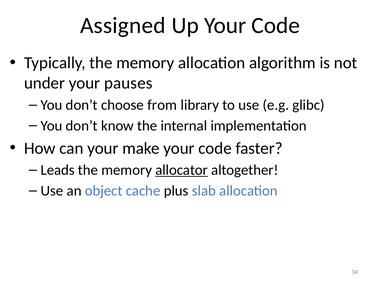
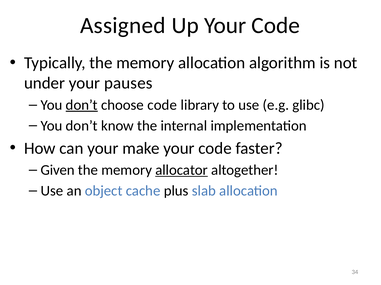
don’t underline: none -> present (82, 105)
choose from: from -> code (162, 105)
Leads: Leads -> Given (58, 170)
